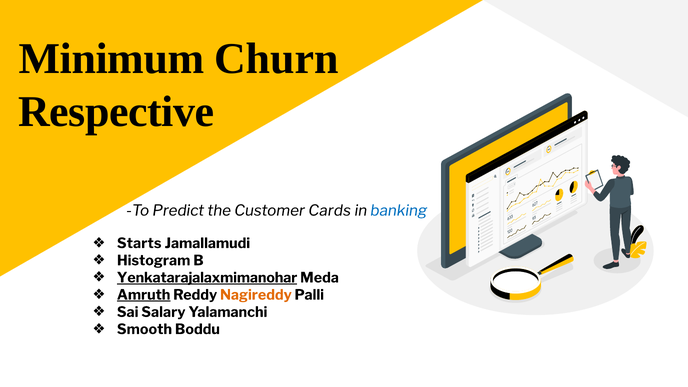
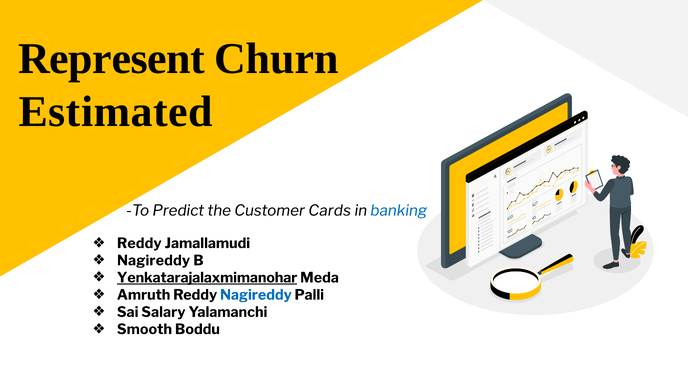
Minimum: Minimum -> Represent (112, 59)
Respective: Respective -> Estimated (116, 112)
Starts: Starts -> Reddy (139, 243)
Histogram: Histogram -> Nagireddy (154, 261)
Amruth underline: present -> none (144, 295)
Nagireddy colour: orange -> blue (256, 295)
